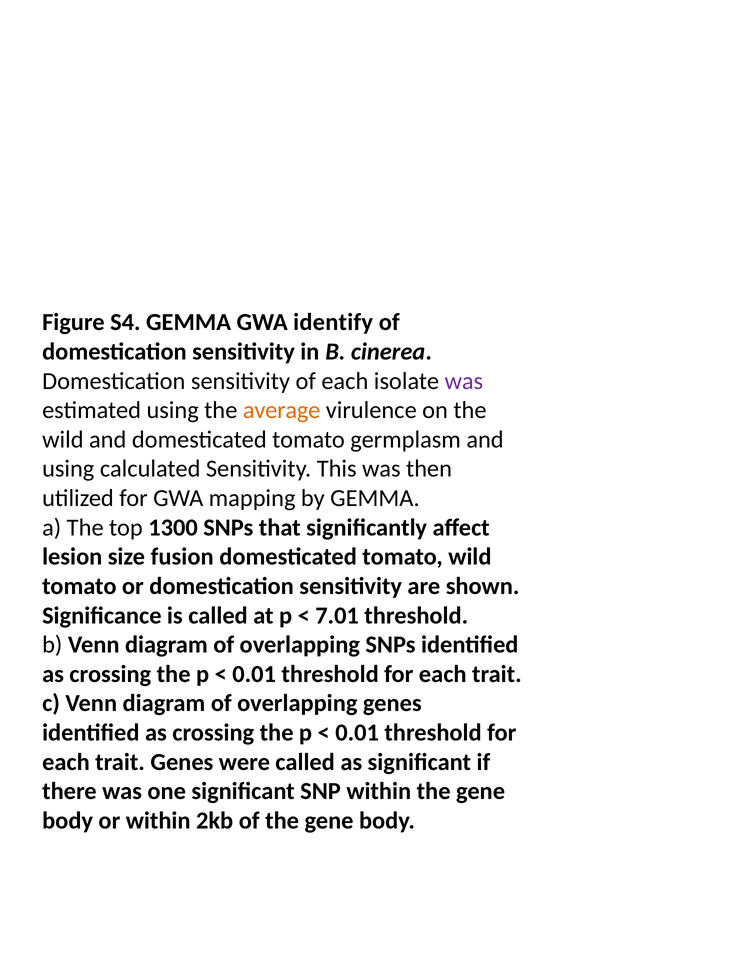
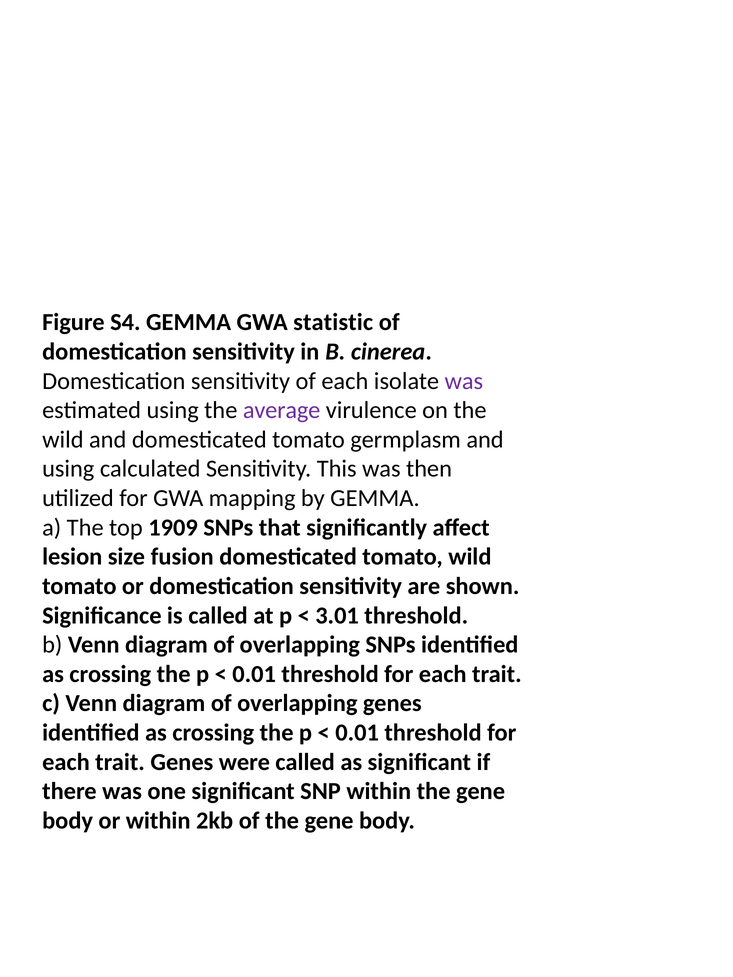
identify: identify -> statistic (333, 322)
average colour: orange -> purple (282, 410)
1300: 1300 -> 1909 (173, 528)
7.01: 7.01 -> 3.01 (337, 616)
